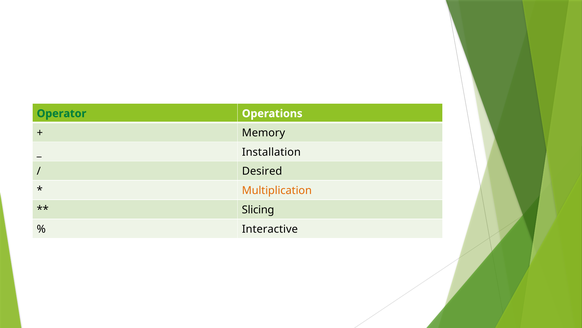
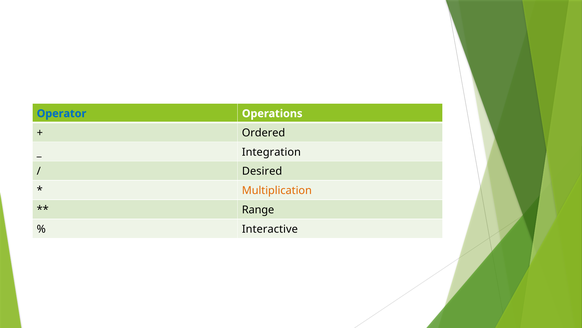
Operator colour: green -> blue (62, 113)
Memory: Memory -> Ordered (264, 133)
Installation: Installation -> Integration (271, 152)
Slicing: Slicing -> Range (258, 210)
